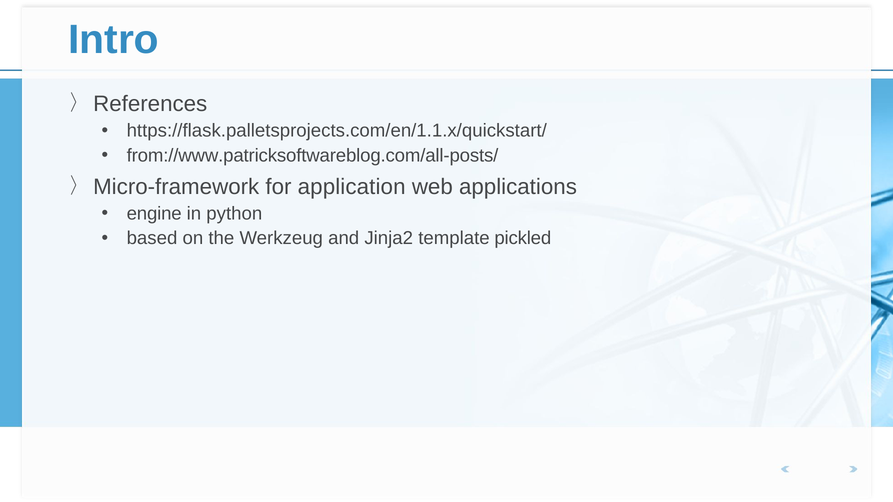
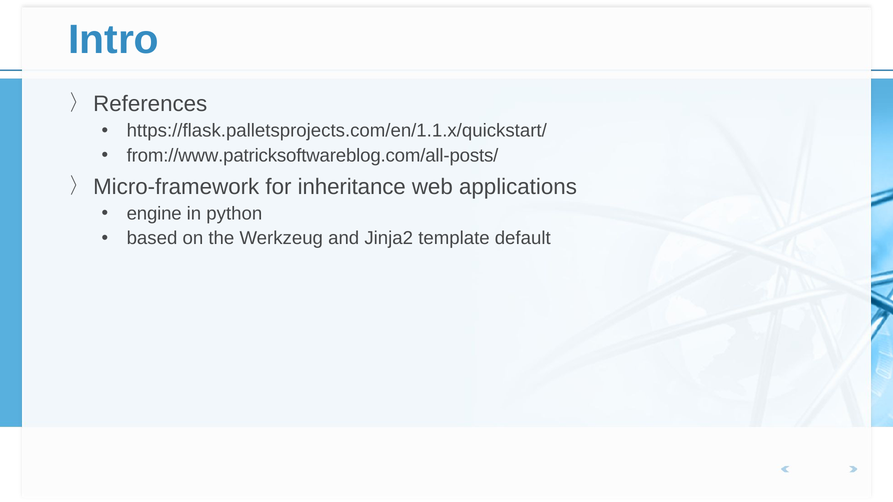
application: application -> inheritance (352, 187)
pickled: pickled -> default (523, 238)
